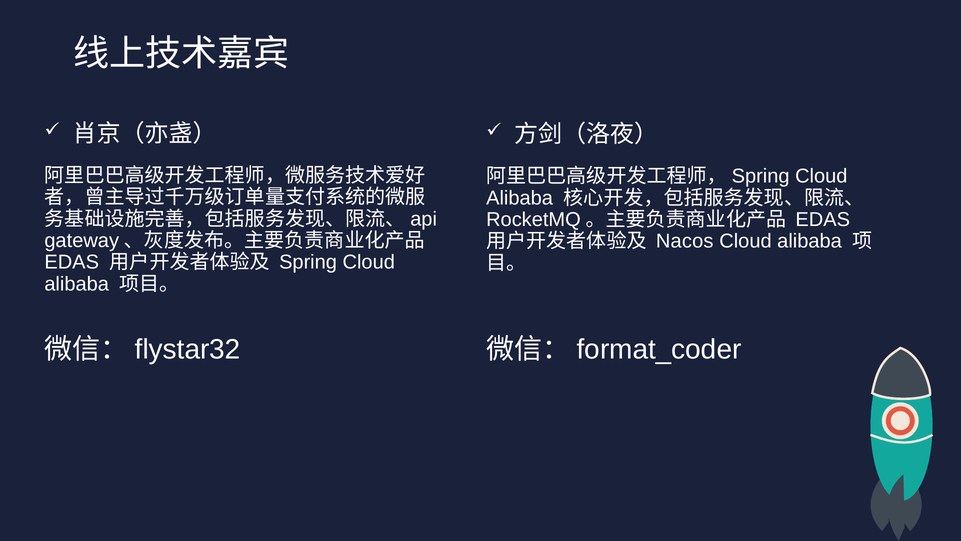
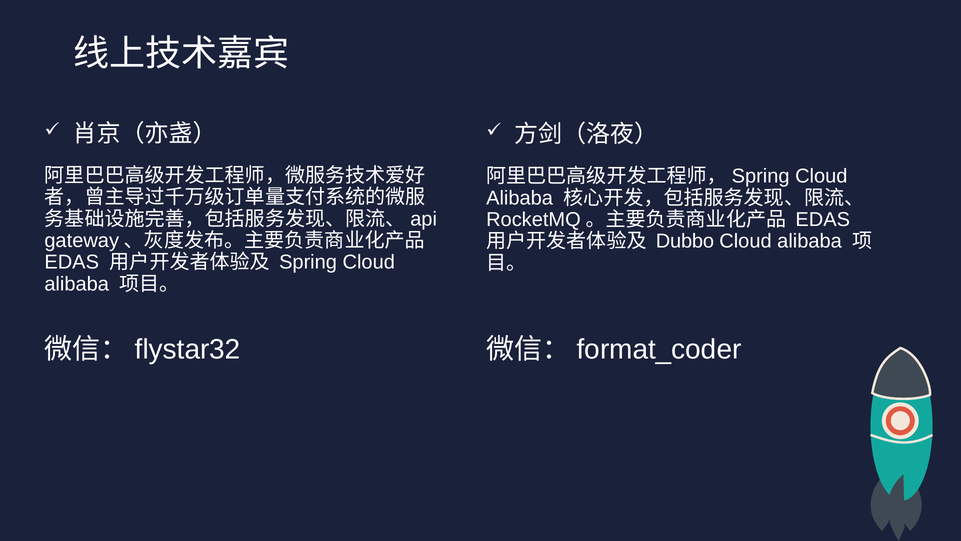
Nacos: Nacos -> Dubbo (685, 241)
